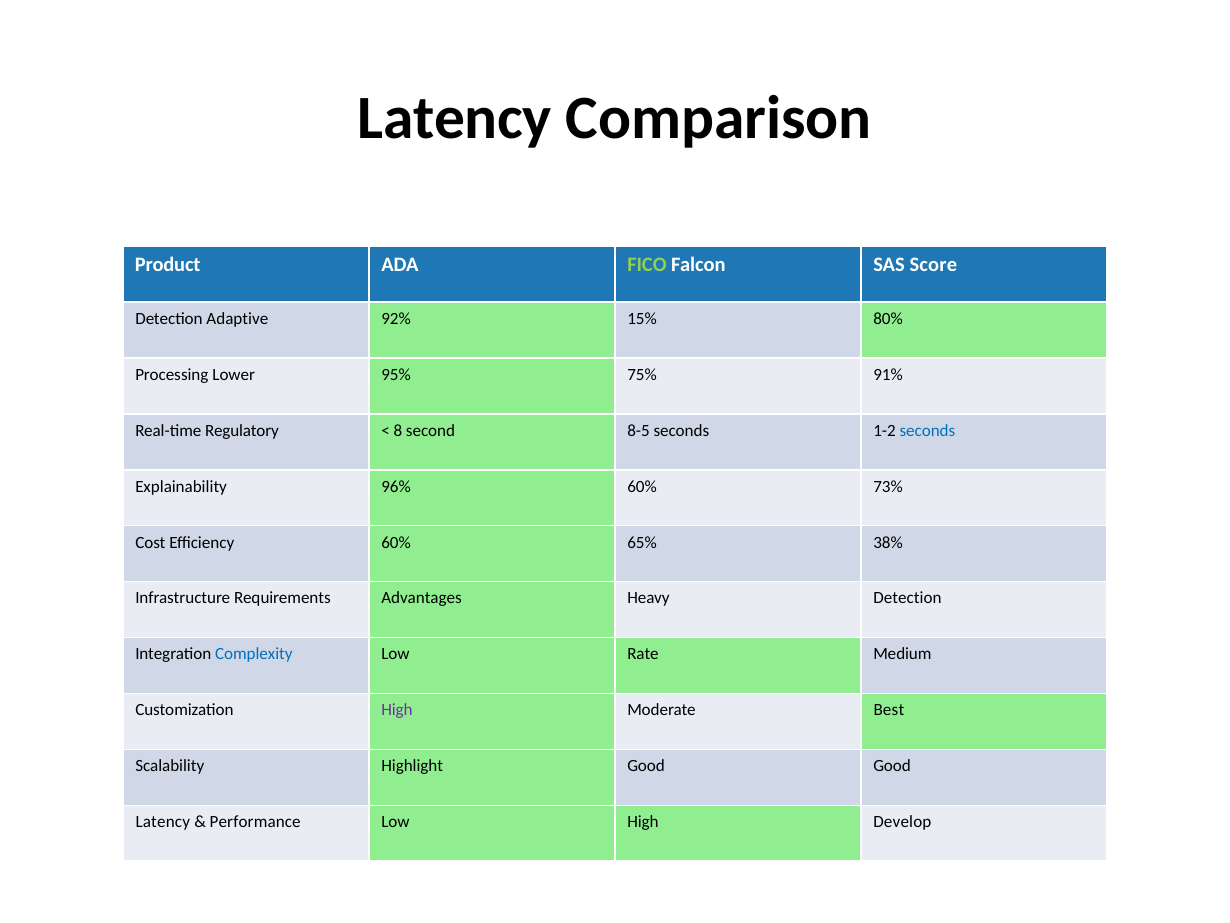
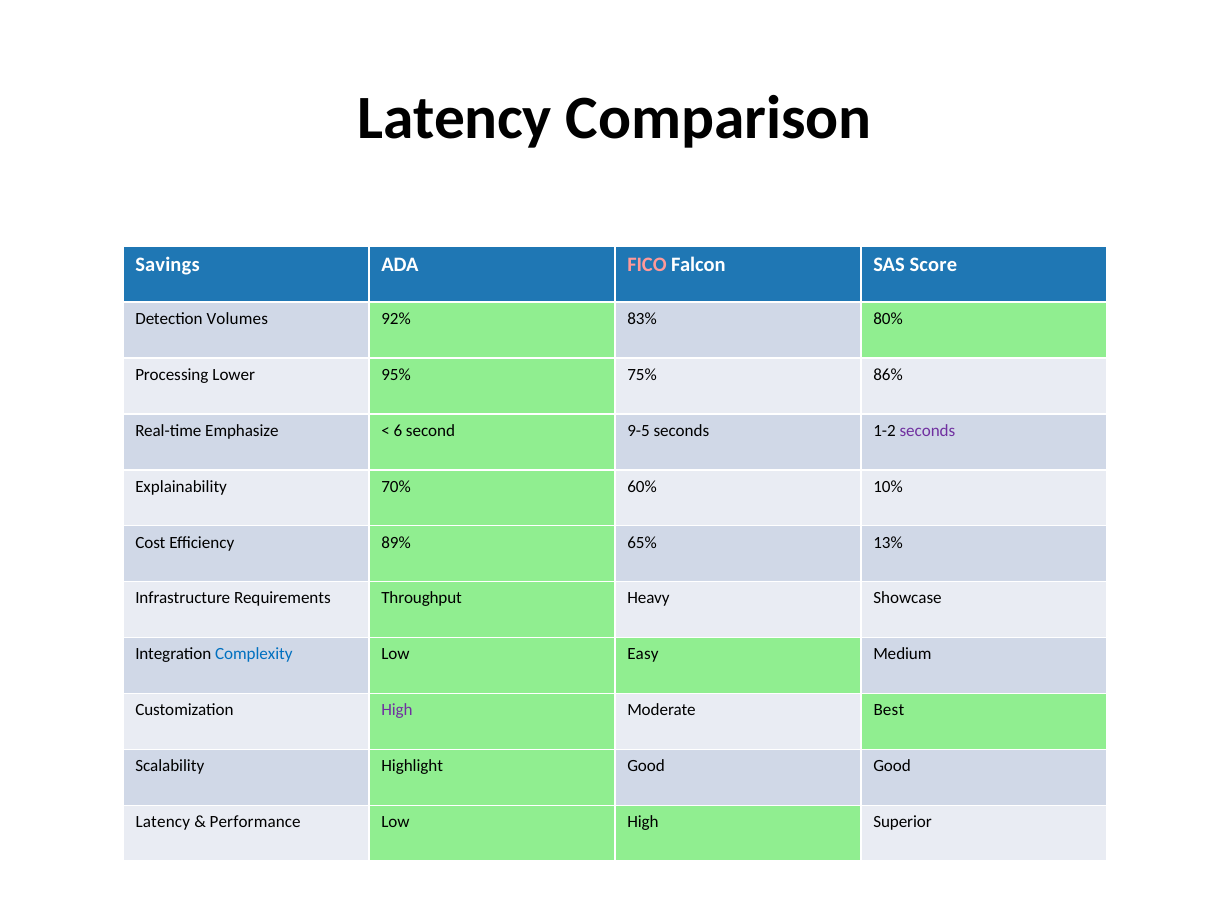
Product: Product -> Savings (167, 265)
FICO colour: light green -> pink (647, 265)
Adaptive: Adaptive -> Volumes (237, 319)
15%: 15% -> 83% (642, 319)
91%: 91% -> 86% (888, 374)
Regulatory: Regulatory -> Emphasize (242, 430)
8: 8 -> 6 (398, 430)
8-5: 8-5 -> 9-5 (639, 430)
seconds colour: blue -> purple (927, 430)
96%: 96% -> 70% (396, 486)
73%: 73% -> 10% (888, 486)
Efficiency 60%: 60% -> 89% (396, 542)
38%: 38% -> 13% (888, 542)
Advantages: Advantages -> Throughput (422, 598)
Heavy Detection: Detection -> Showcase (907, 598)
Rate: Rate -> Easy (643, 654)
Develop: Develop -> Superior (903, 822)
